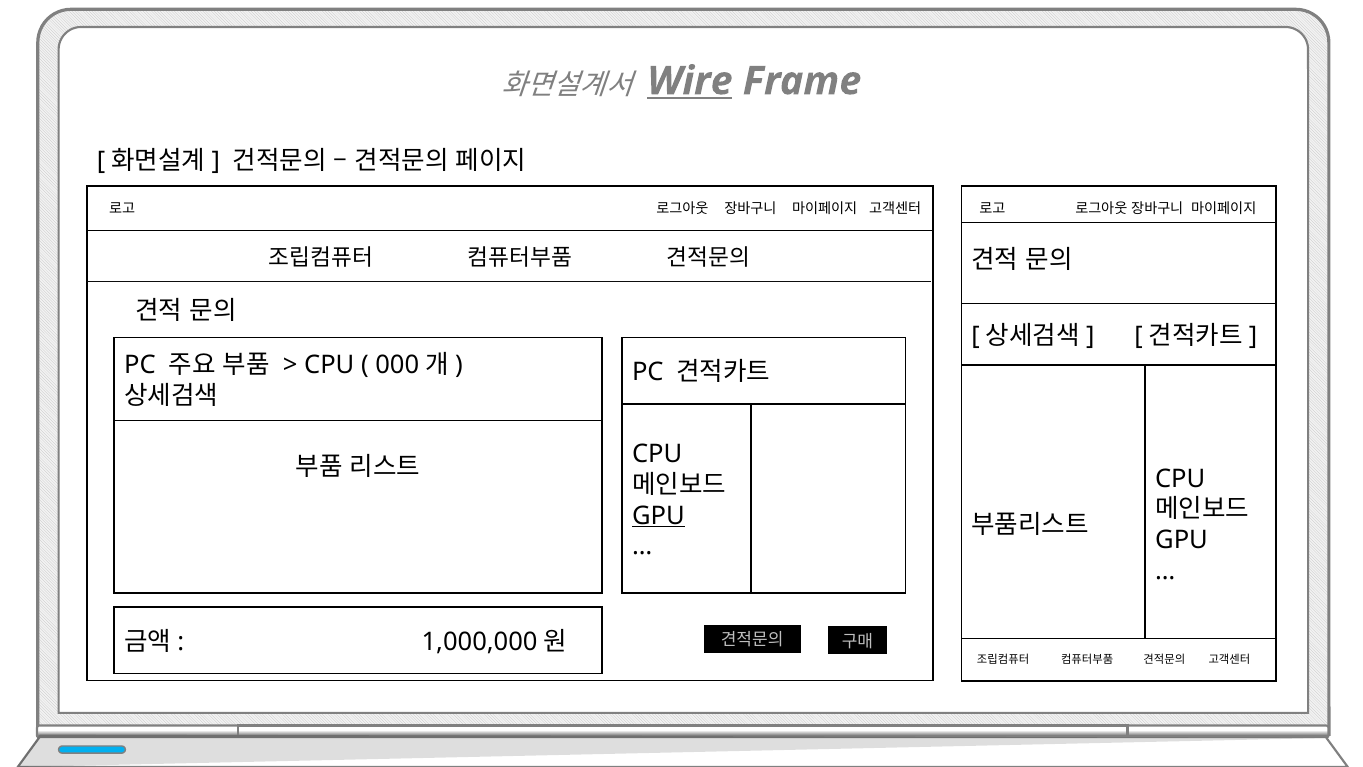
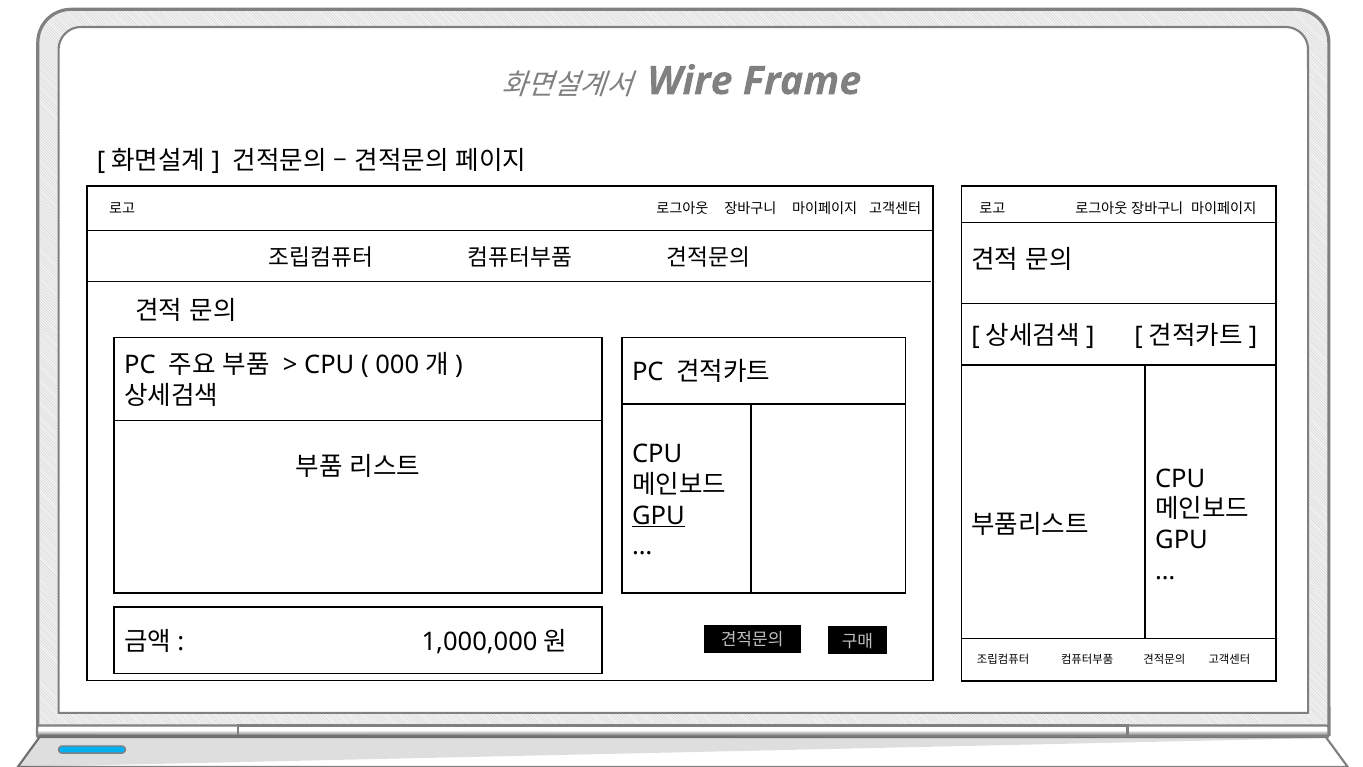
Wire underline: present -> none (690, 81)
